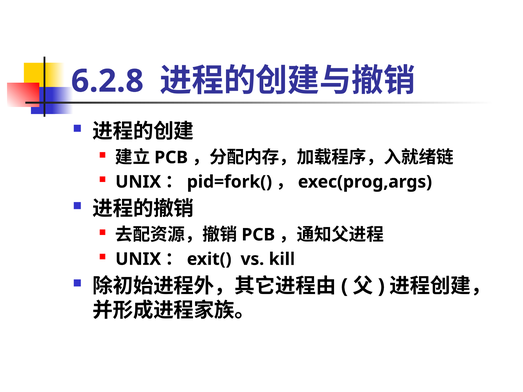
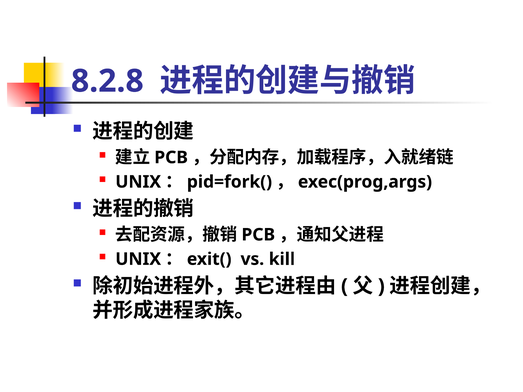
6.2.8: 6.2.8 -> 8.2.8 (107, 81)
